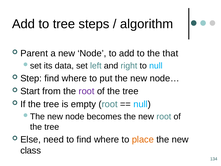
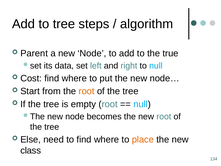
that: that -> true (170, 53)
Step: Step -> Cost (31, 78)
root colour: purple -> orange (87, 91)
